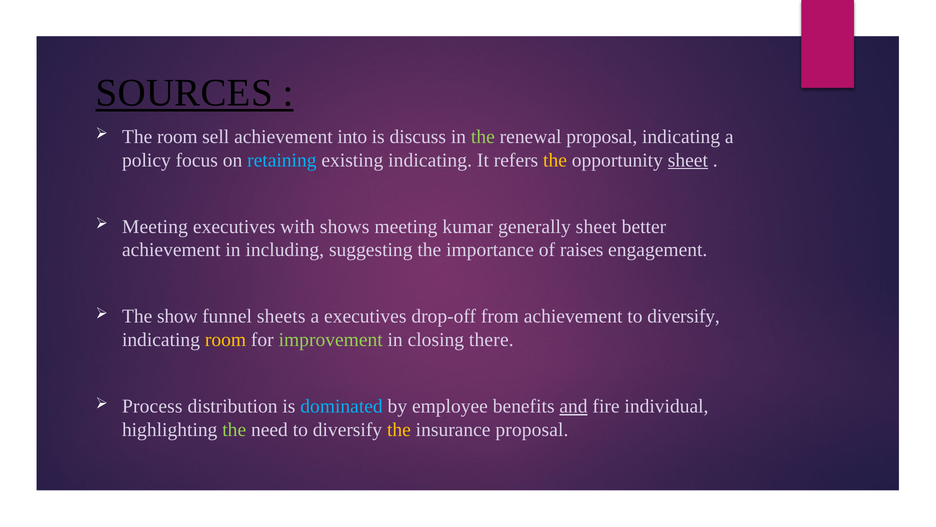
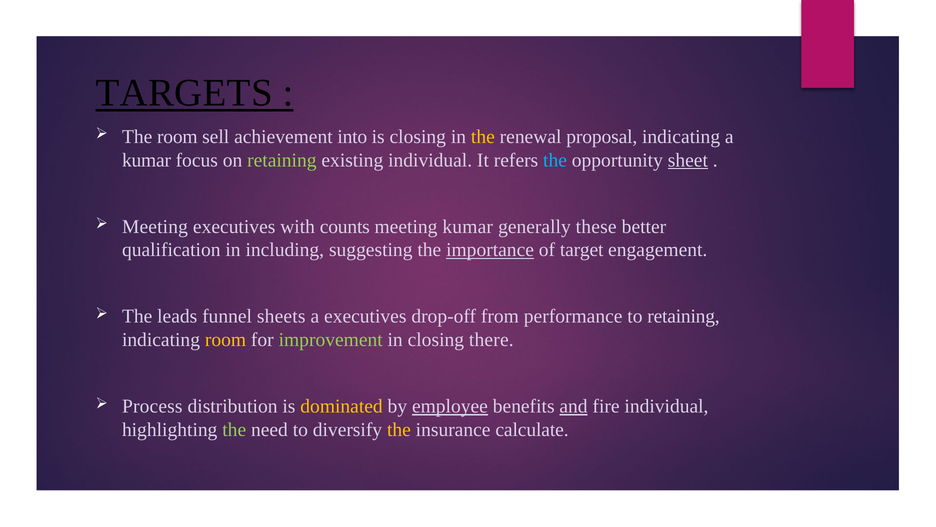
SOURCES: SOURCES -> TARGETS (184, 93)
is discuss: discuss -> closing (418, 137)
the colour: light green -> yellow (483, 137)
policy: policy -> kumar (147, 160)
retaining colour: light blue -> light green (282, 160)
existing indicating: indicating -> individual (430, 160)
the colour: yellow -> light blue (555, 160)
shows: shows -> counts (345, 226)
generally sheet: sheet -> these (596, 226)
achievement: achievement -> qualification (171, 250)
importance underline: none -> present (490, 250)
raises: raises -> target (582, 250)
show: show -> leads (177, 316)
from achievement: achievement -> performance (573, 316)
diversify: diversify -> retaining (684, 316)
dominated colour: light blue -> yellow (342, 406)
employee underline: none -> present (450, 406)
insurance proposal: proposal -> calculate (532, 429)
